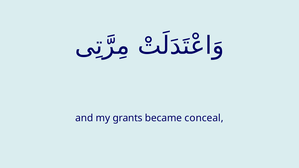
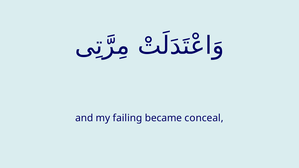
grants: grants -> failing (127, 118)
